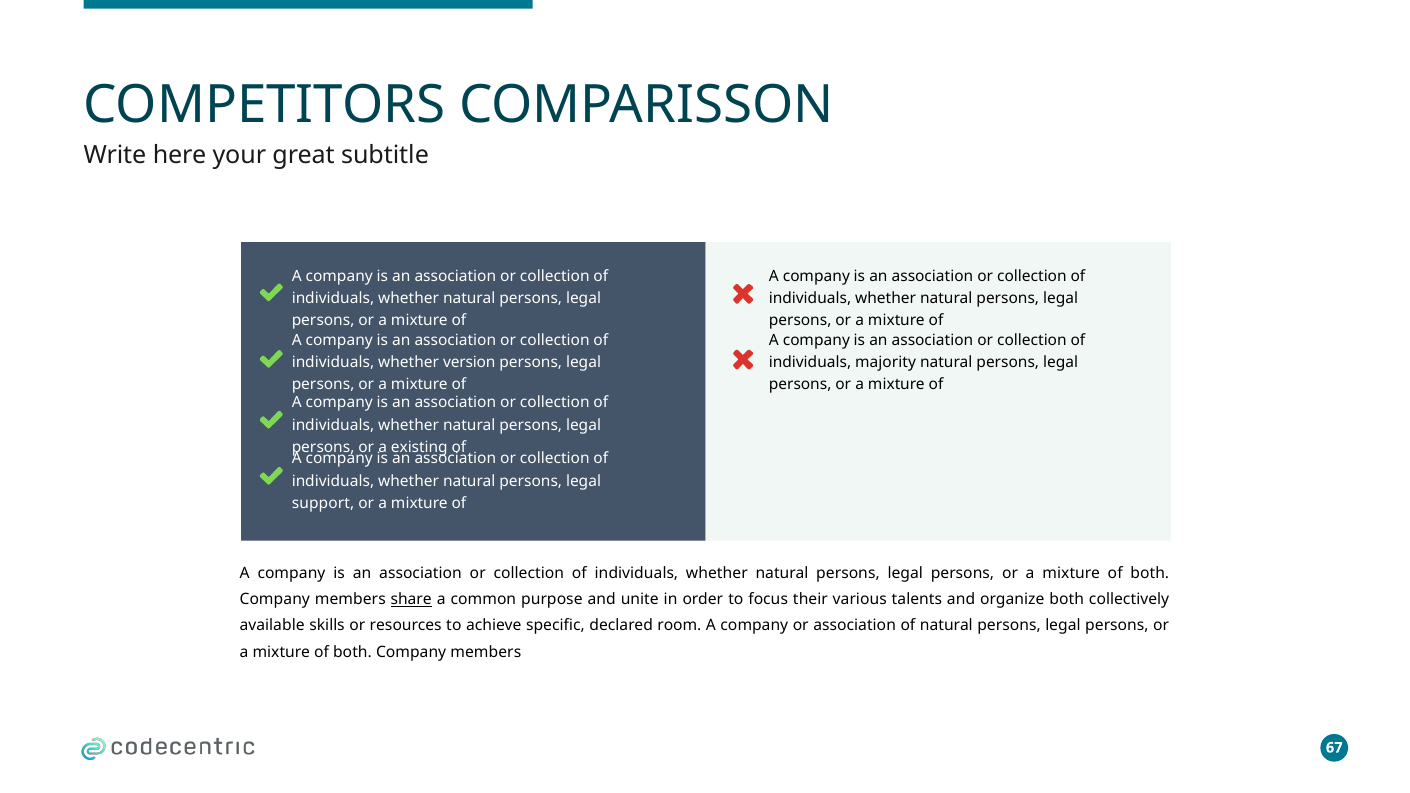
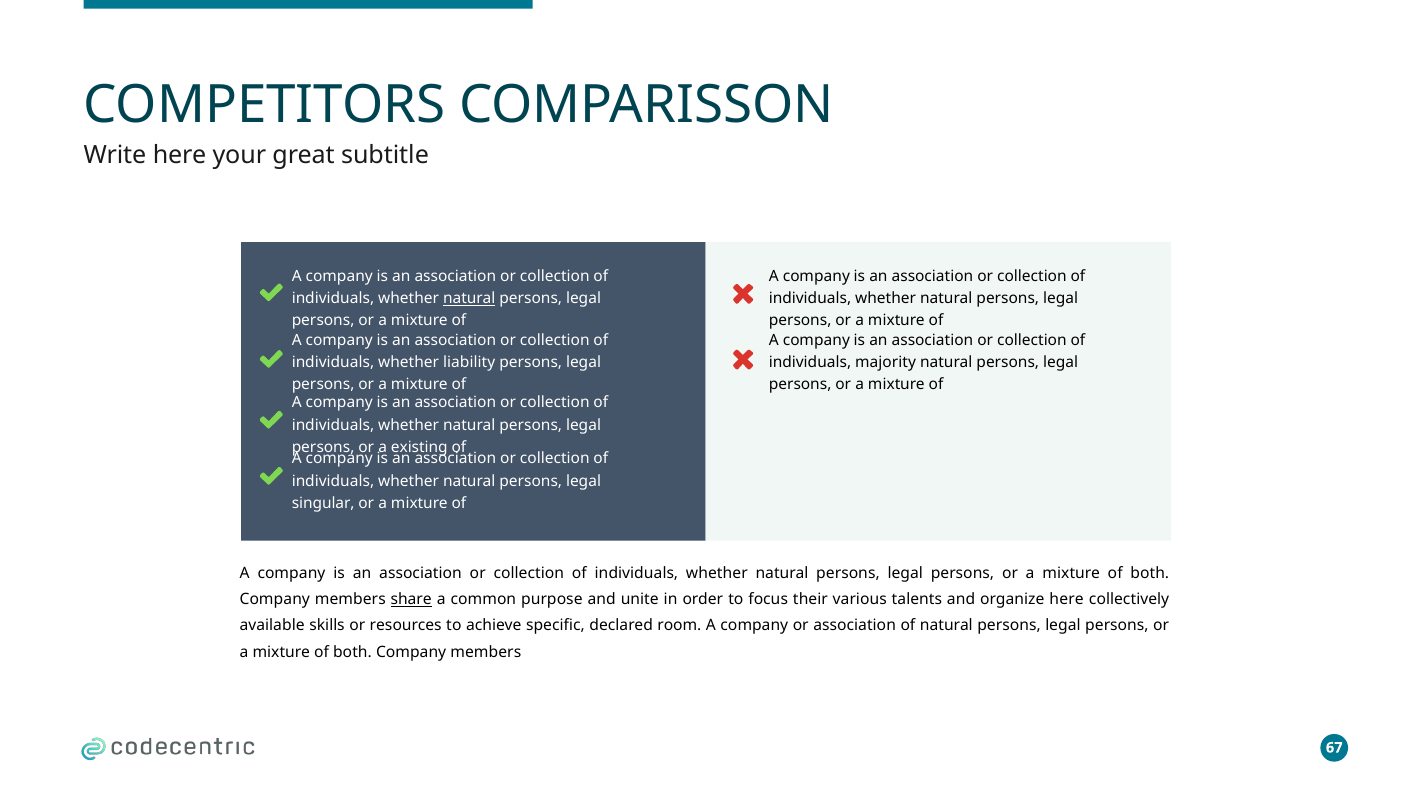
natural underline: none -> present (469, 298)
version: version -> liability (469, 363)
support: support -> singular (323, 503)
organize both: both -> here (1067, 600)
